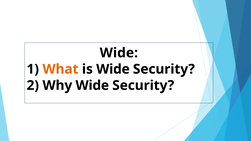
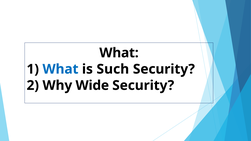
Wide: Wide -> What (119, 53)
What colour: orange -> blue (60, 69)
is Wide: Wide -> Such (113, 69)
